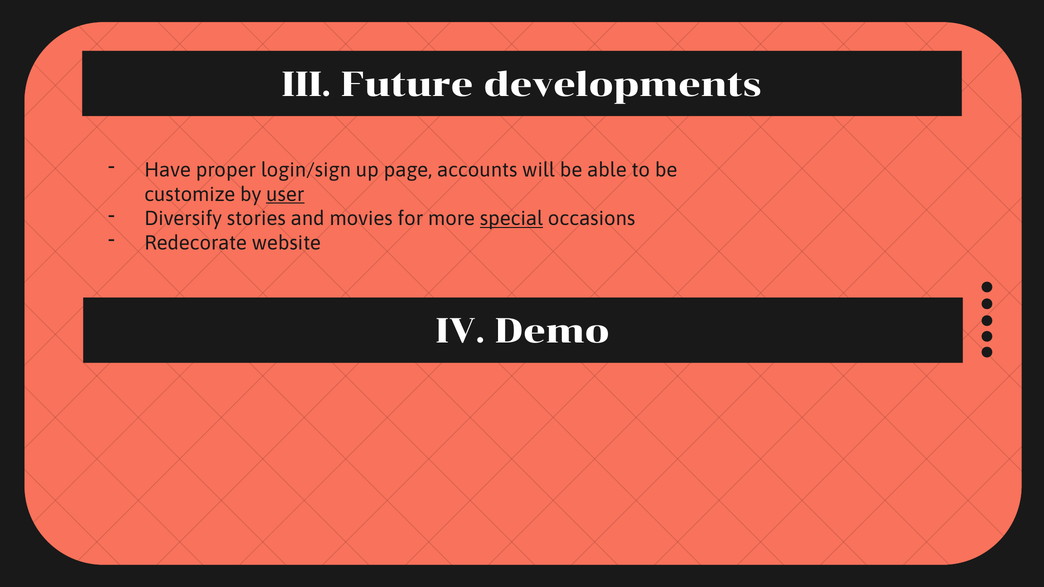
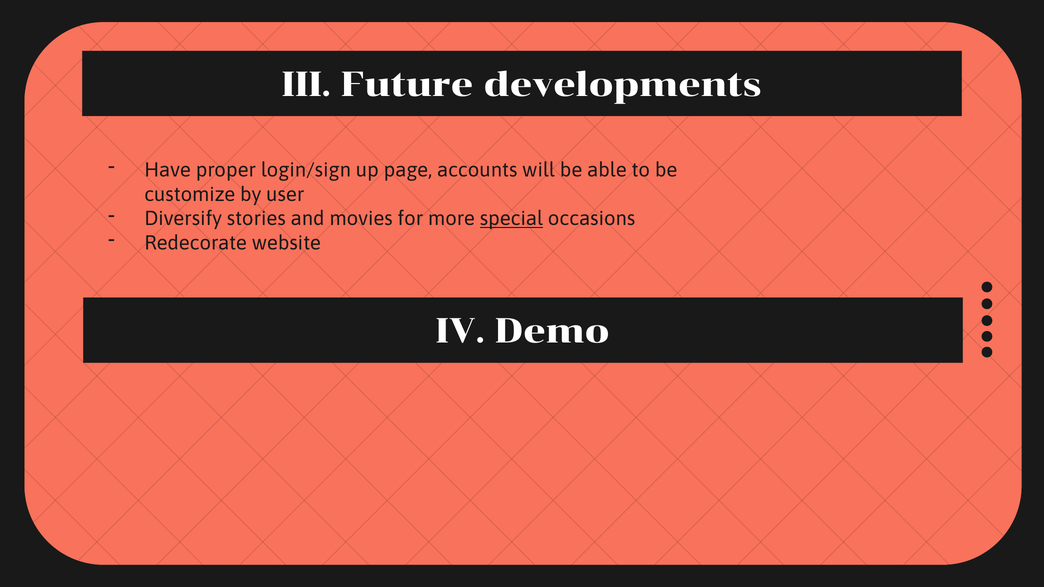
user underline: present -> none (285, 194)
